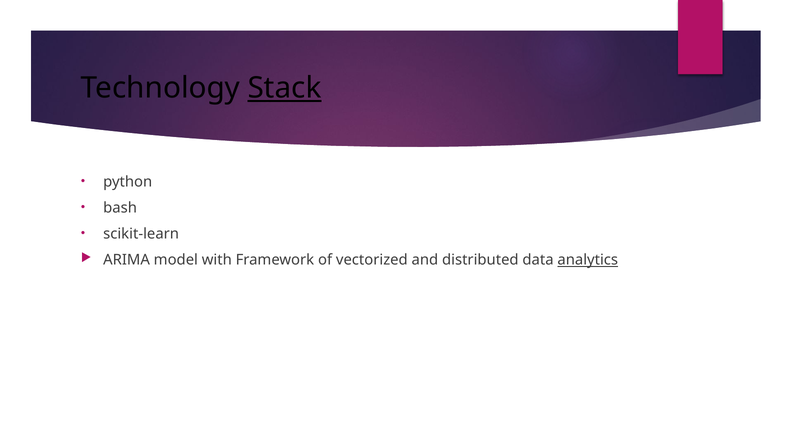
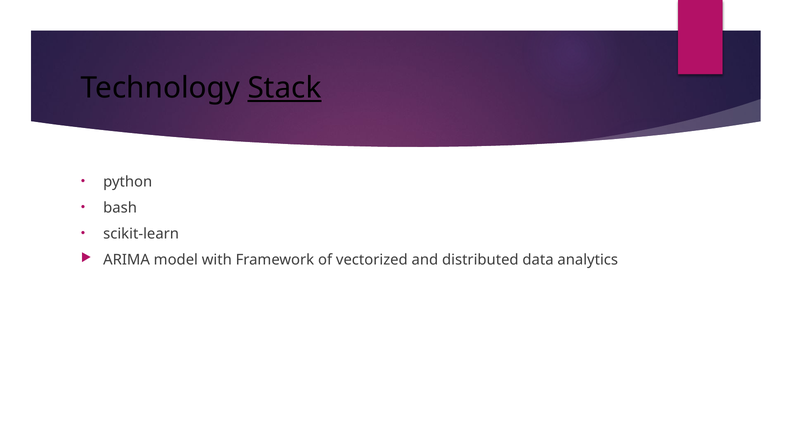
analytics underline: present -> none (588, 260)
